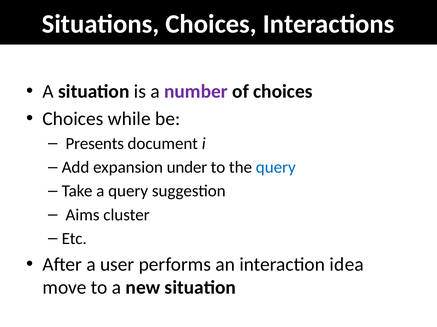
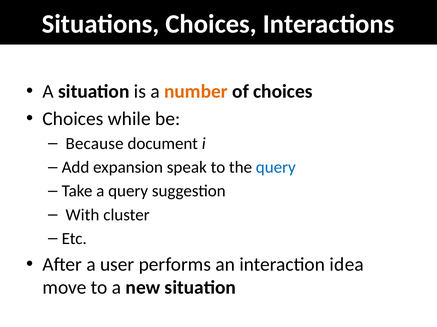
number colour: purple -> orange (196, 92)
Presents: Presents -> Because (95, 144)
under: under -> speak (187, 168)
Aims: Aims -> With (82, 215)
